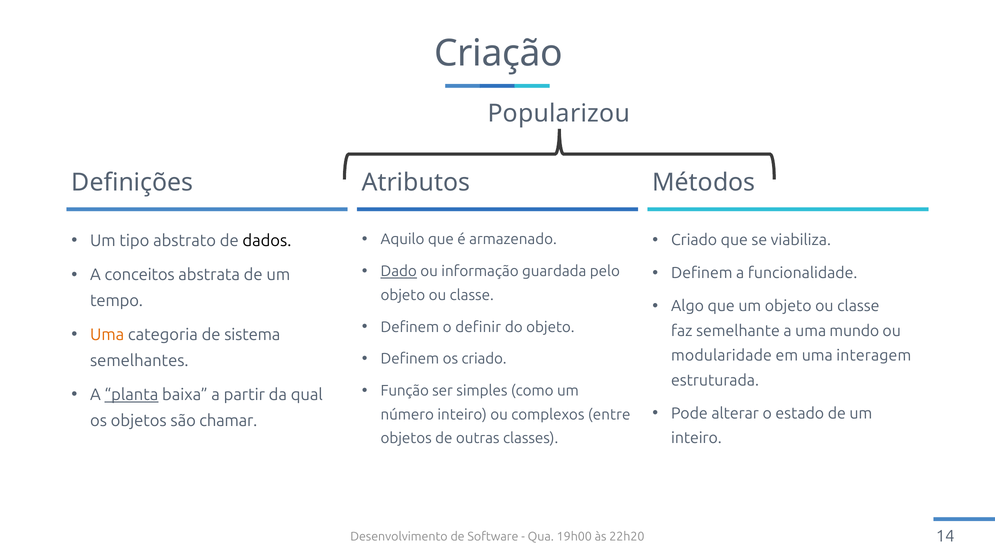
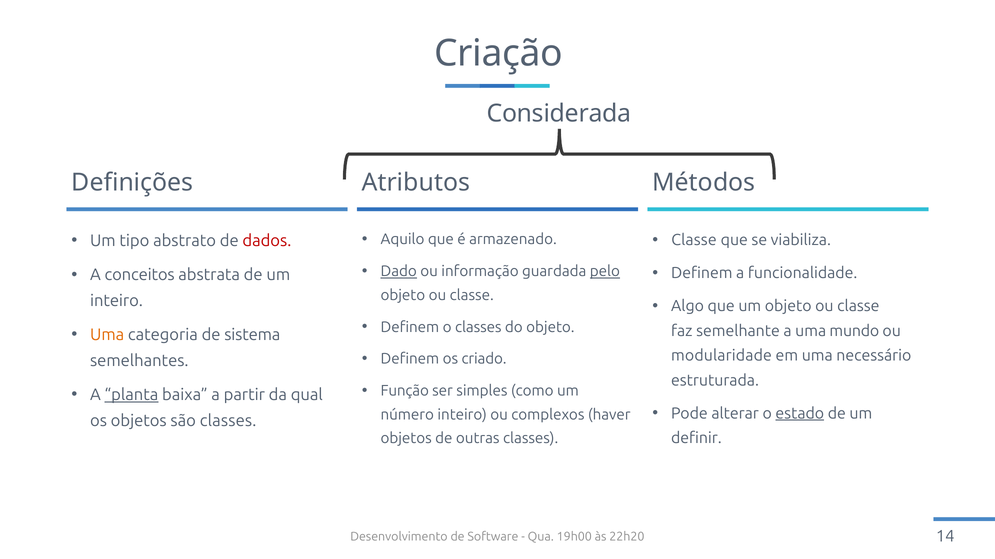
Popularizou: Popularizou -> Considerada (559, 114)
Criado: Criado -> Classe (694, 240)
dados colour: black -> red (267, 241)
pelo underline: none -> present (605, 272)
tempo: tempo -> inteiro (116, 301)
o definir: definir -> classes (478, 327)
interagem: interagem -> necessário (874, 356)
estado underline: none -> present (800, 414)
entre: entre -> haver (609, 415)
são chamar: chamar -> classes (228, 421)
inteiro: inteiro -> definir (696, 439)
